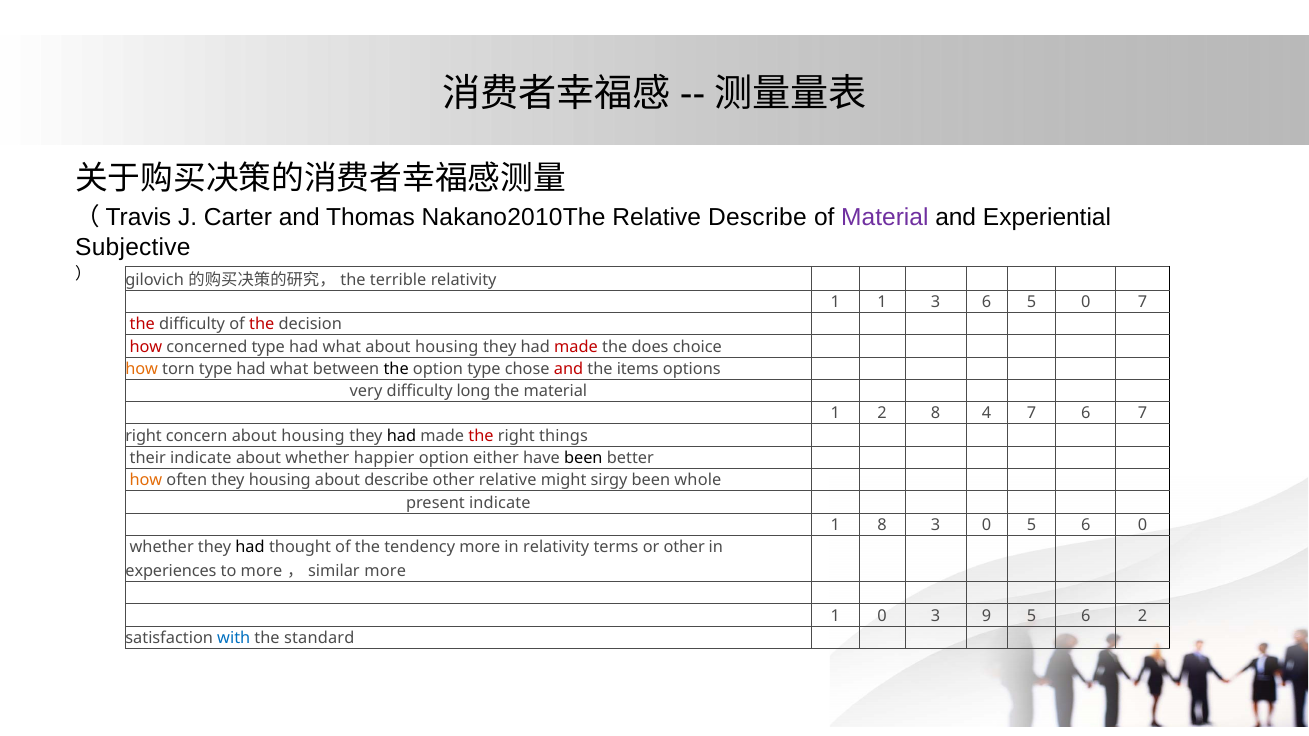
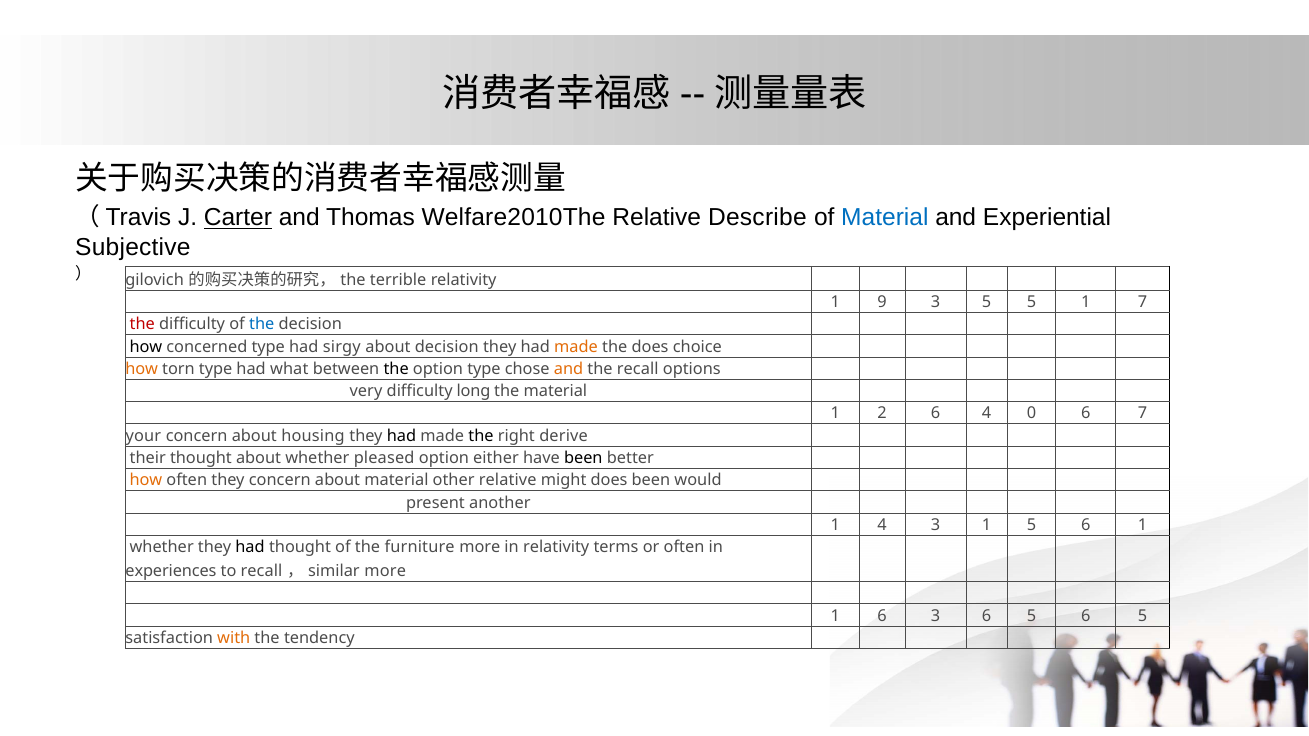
Carter underline: none -> present (238, 218)
Nakano2010The: Nakano2010The -> Welfare2010The (513, 218)
Material colour: purple -> blue (885, 218)
1 1: 1 -> 9 (882, 302)
3 6: 6 -> 5 (987, 302)
5 0: 0 -> 1 (1086, 302)
the colour: red -> blue (262, 325)
how colour: red -> black (146, 347)
what: what -> sirgy (342, 347)
housing: housing -> decision (447, 347)
made colour: red -> orange (576, 347)
and colour: red -> orange (569, 369)
the items: items -> recall (638, 369)
2 8: 8 -> 6 (936, 414)
4 7: 7 -> 0 (1031, 414)
right: right -> your (143, 436)
the colour: red -> black (481, 436)
things: things -> derive (564, 436)
their indicate: indicate -> thought (201, 458)
happier: happier -> pleased (384, 458)
they housing: housing -> concern (280, 481)
about describe: describe -> material (396, 481)
might sirgy: sirgy -> does (609, 481)
whole: whole -> would (698, 481)
present indicate: indicate -> another (500, 503)
1 8: 8 -> 4 (882, 525)
3 0: 0 -> 1 (987, 525)
6 0: 0 -> 1 (1143, 525)
tendency: tendency -> furniture (420, 548)
or other: other -> often (684, 548)
to more: more -> recall (262, 571)
1 0: 0 -> 6 (882, 616)
3 9: 9 -> 6 (987, 616)
5 6 2: 2 -> 5 (1143, 616)
with colour: blue -> orange (234, 638)
standard: standard -> tendency (319, 638)
